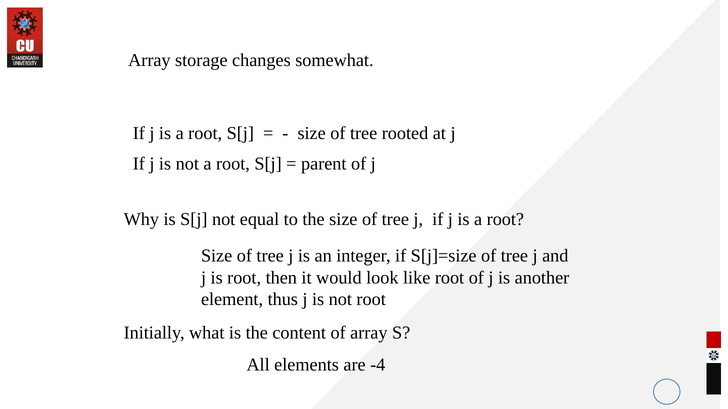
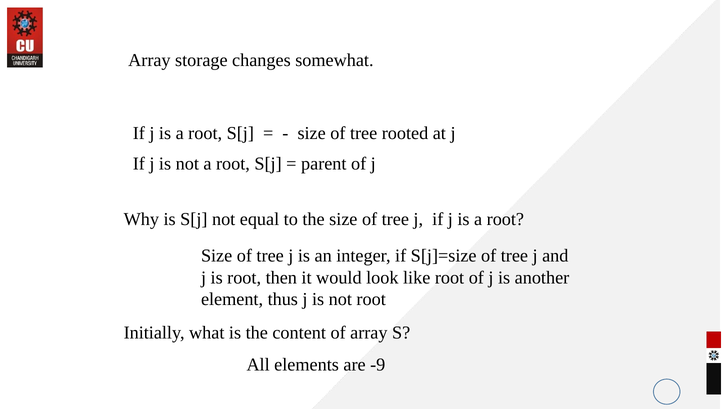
-4: -4 -> -9 (378, 365)
